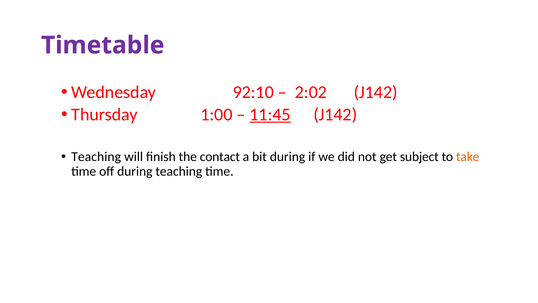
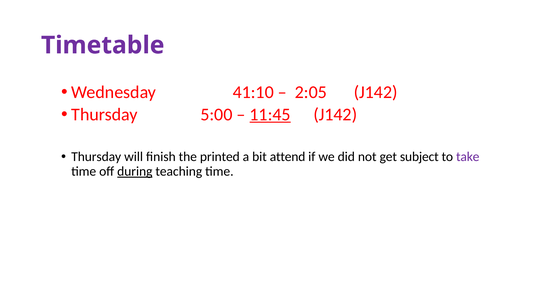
92:10: 92:10 -> 41:10 (253, 92)
2:02: 2:02 -> 2:05 (311, 92)
1:00: 1:00 -> 5:00 (216, 114)
Teaching: Teaching -> Thursday (96, 157)
contact: contact -> printed (220, 157)
bit during: during -> attend (288, 157)
take colour: orange -> purple (468, 157)
during underline: none -> present (135, 171)
